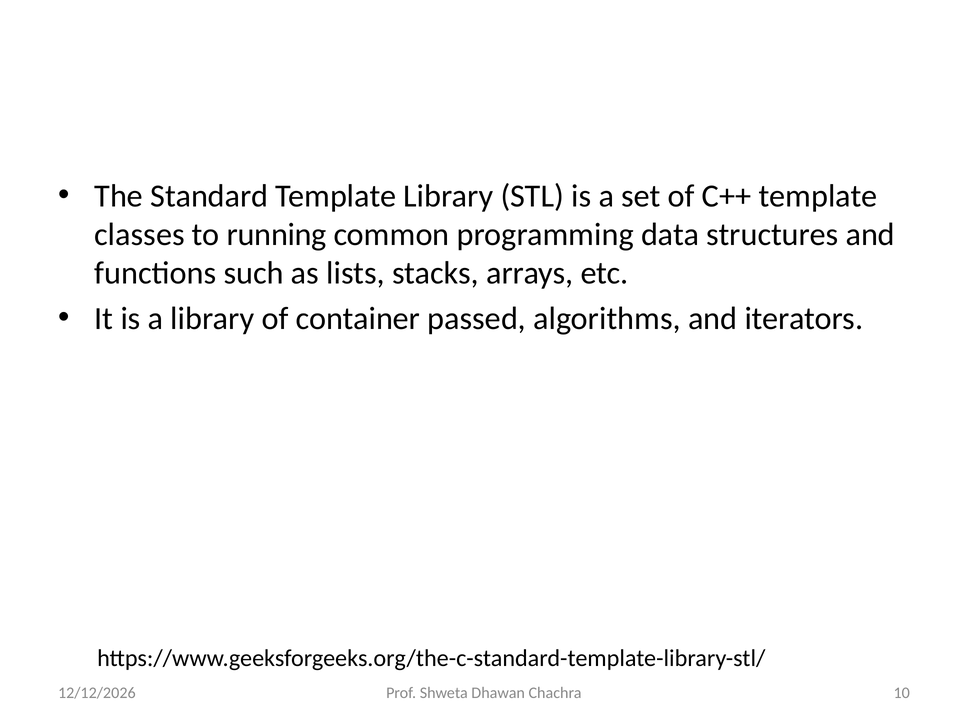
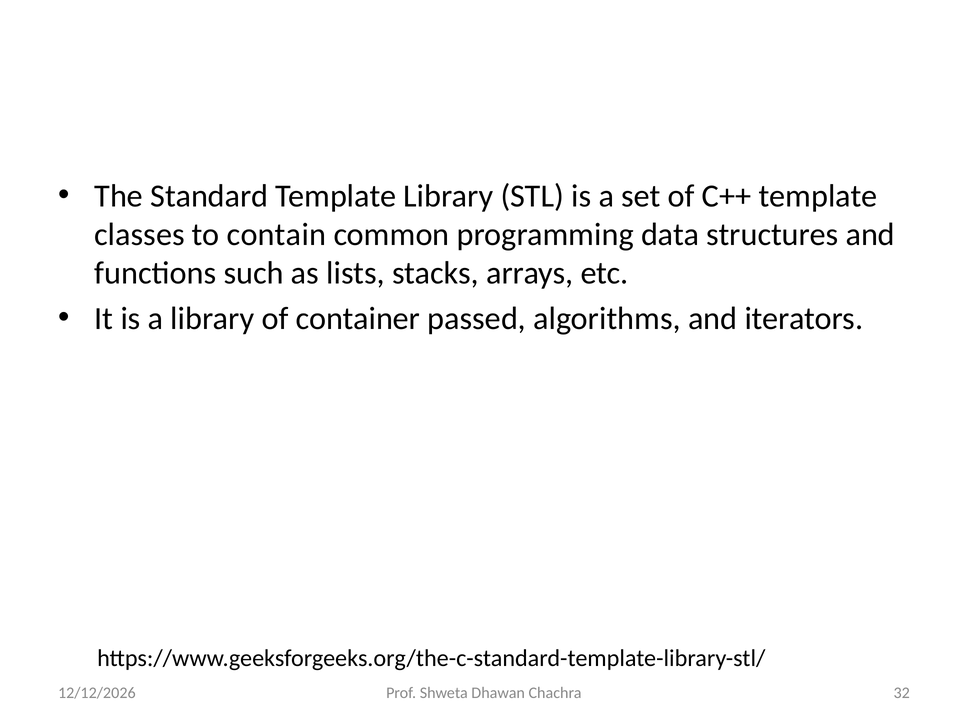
running: running -> contain (276, 235)
10: 10 -> 32 (902, 693)
